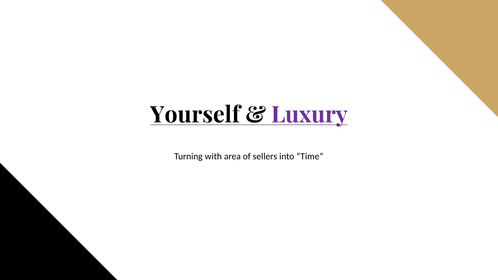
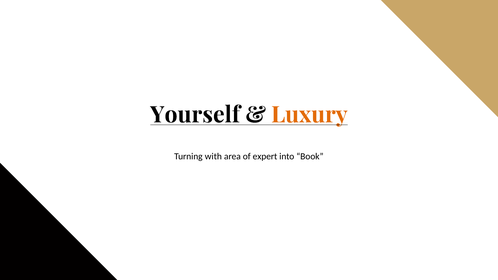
Luxury colour: purple -> orange (309, 115)
sellers: sellers -> expert (265, 156)
Time: Time -> Book (310, 156)
